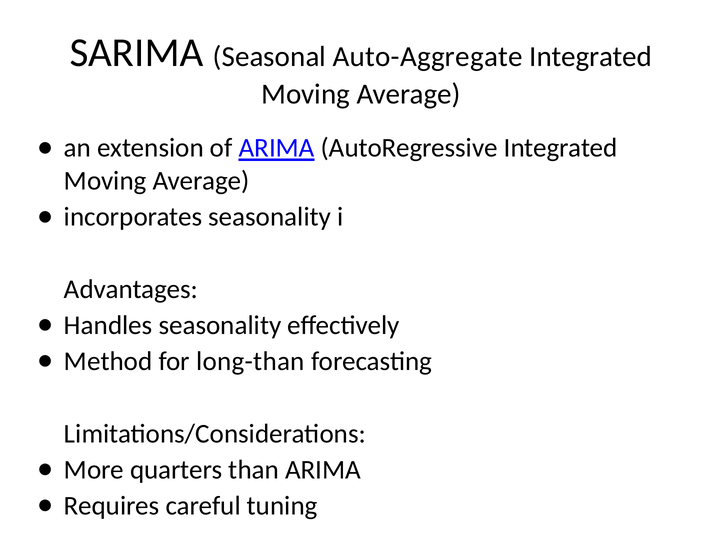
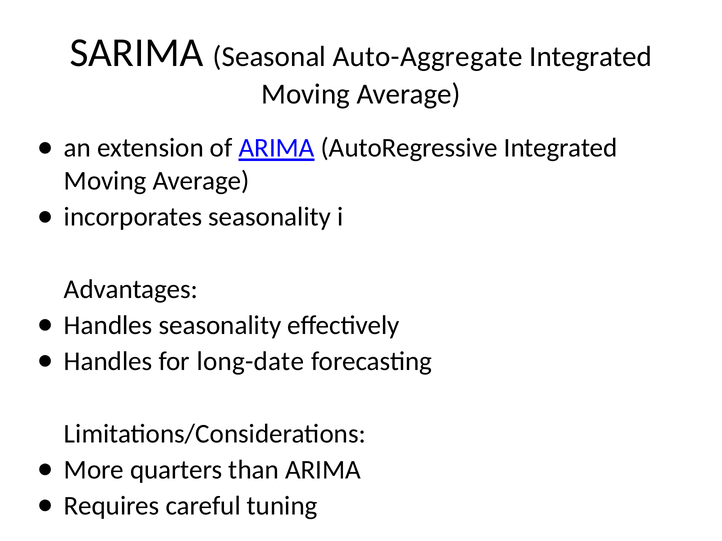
Method: Method -> Handles (108, 362)
long-than: long-than -> long-date (250, 362)
